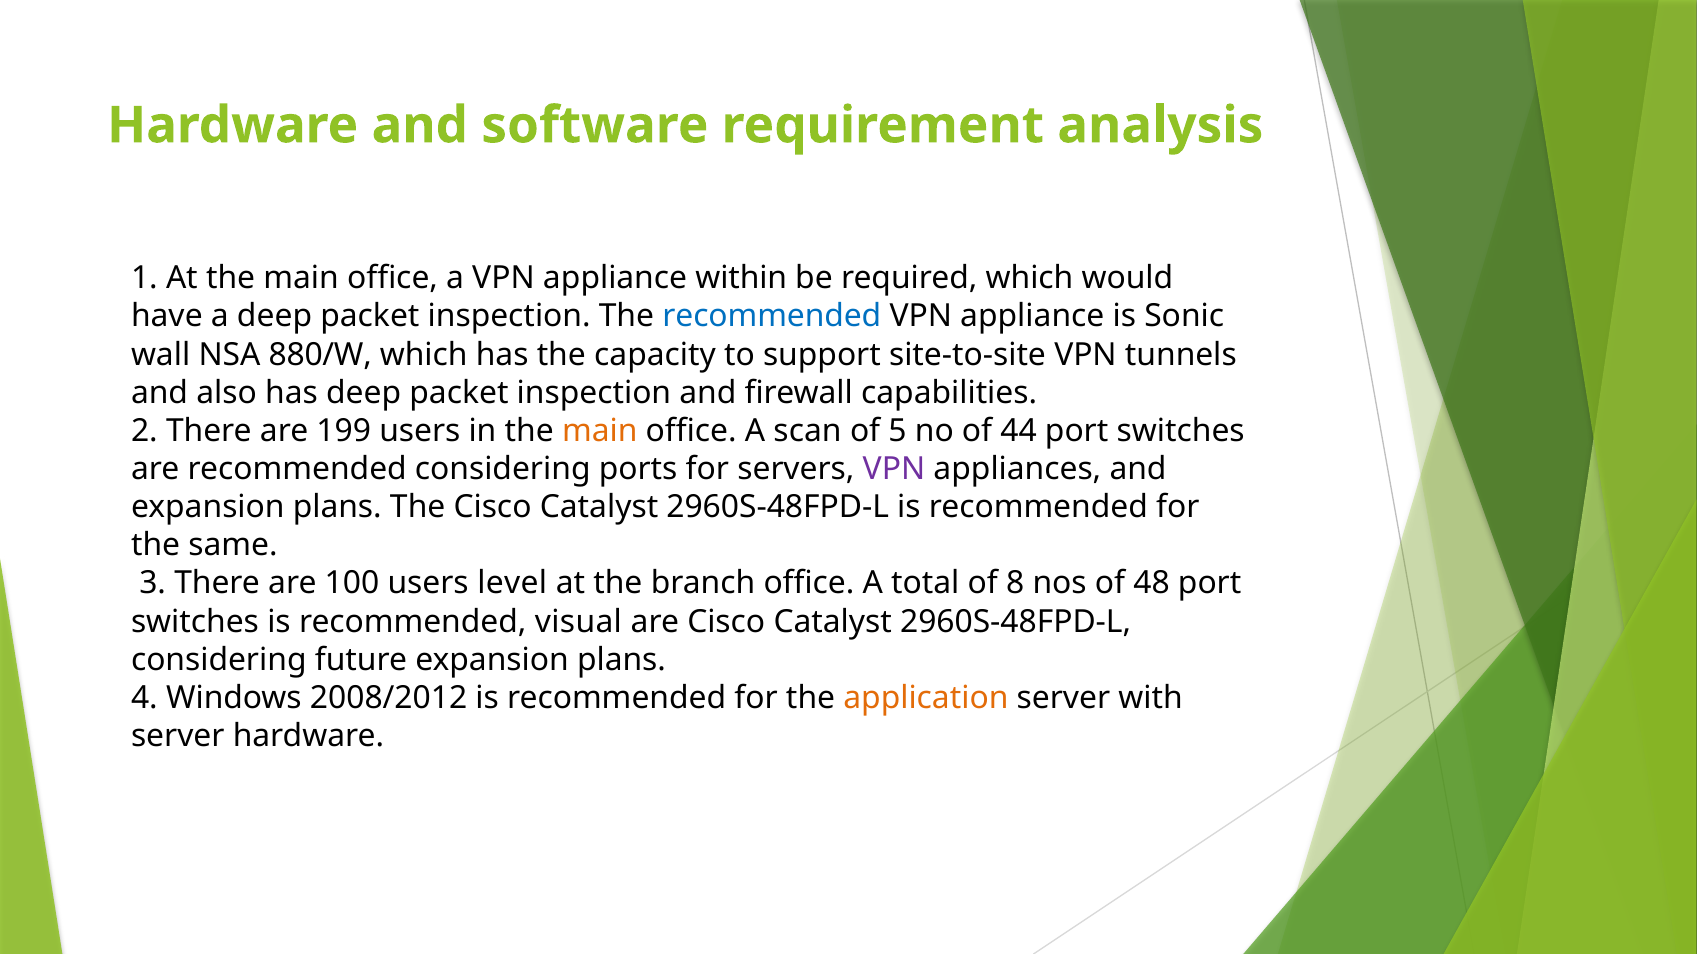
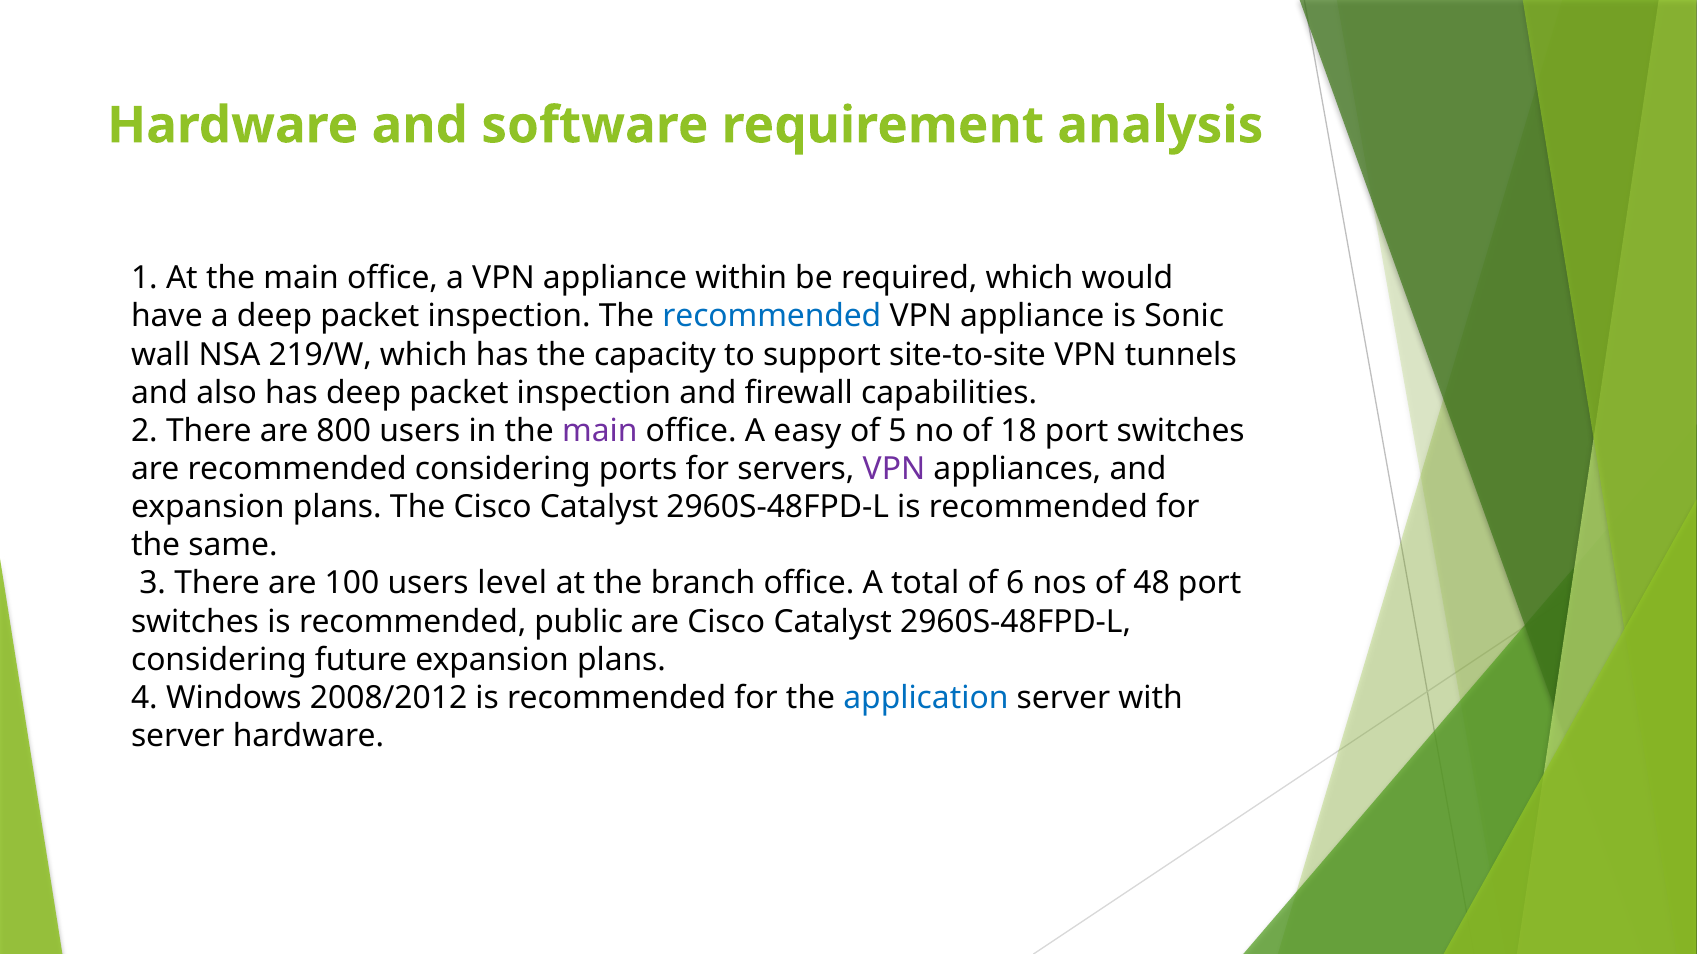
880/W: 880/W -> 219/W (320, 355)
199: 199 -> 800 (344, 431)
main colour: orange -> purple (600, 431)
scan: scan -> easy (807, 431)
44: 44 -> 18 (1019, 431)
8: 8 -> 6 (1015, 584)
visual: visual -> public (579, 622)
application colour: orange -> blue (926, 698)
